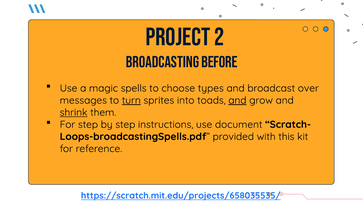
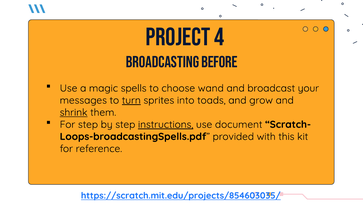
2: 2 -> 4 (219, 37)
types: types -> wand (211, 88)
over: over -> your (308, 88)
and underline: present -> none (237, 100)
instructions underline: none -> present (166, 125)
https://scratch.mit.edu/projects/658035535/: https://scratch.mit.edu/projects/658035535/ -> https://scratch.mit.edu/projects/854603035/ (181, 196)
